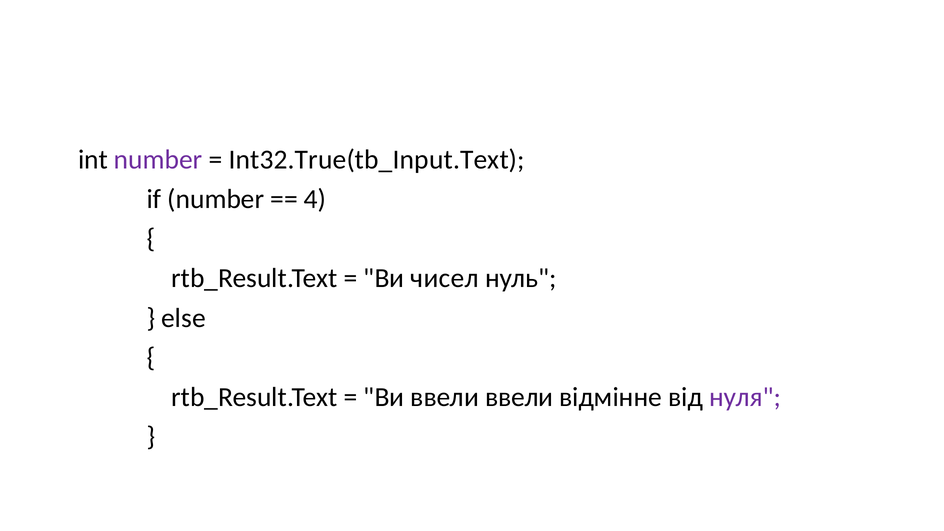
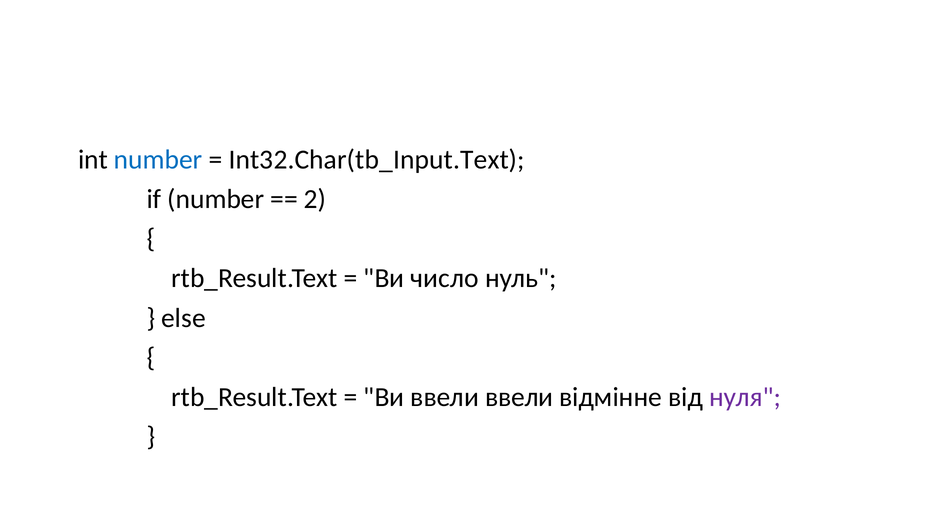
number colour: purple -> blue (158, 160)
Int32.True(tb_Input.Text: Int32.True(tb_Input.Text -> Int32.Char(tb_Input.Text (377, 160)
4: 4 -> 2 (315, 199)
чисел: чисел -> число (445, 278)
